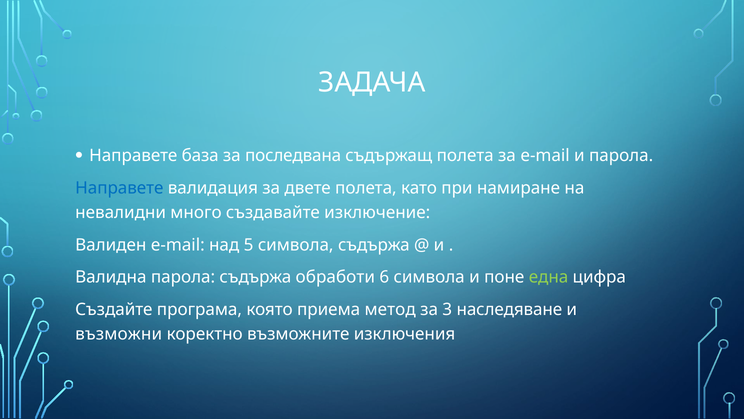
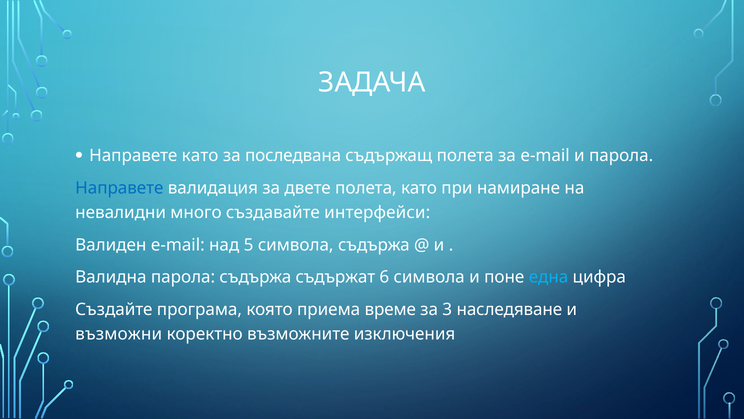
Направете база: база -> като (200, 156)
изключение: изключение -> интерфейси (377, 212)
обработи: обработи -> съдържат (335, 277)
една colour: light green -> light blue (549, 277)
метод: метод -> време (390, 309)
